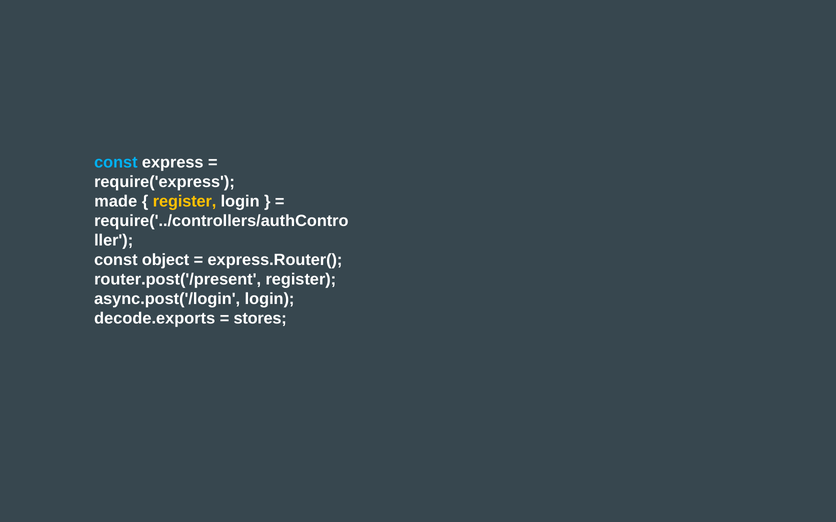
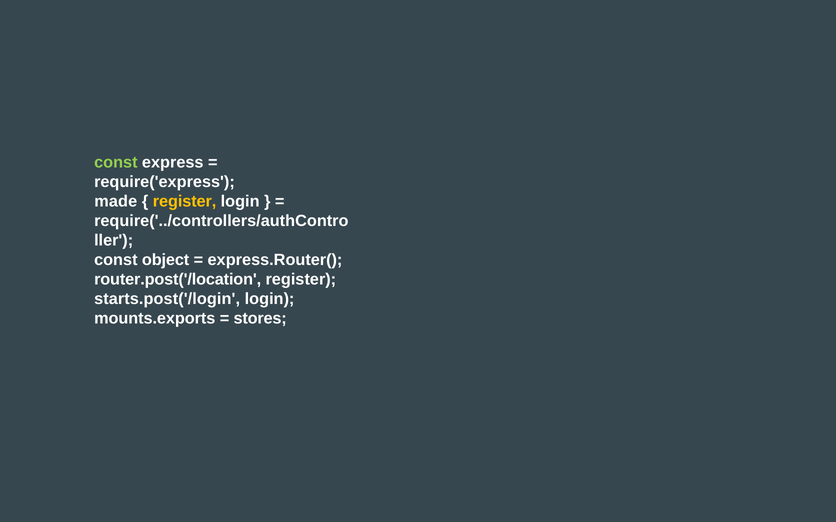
const colour: light blue -> light green (116, 162)
router.post('/present: router.post('/present -> router.post('/location (178, 280)
async.post('/login: async.post('/login -> starts.post('/login (167, 299)
decode.exports: decode.exports -> mounts.exports (155, 319)
